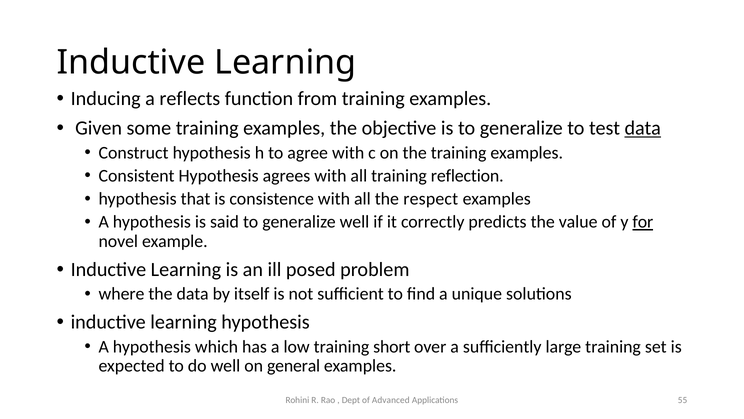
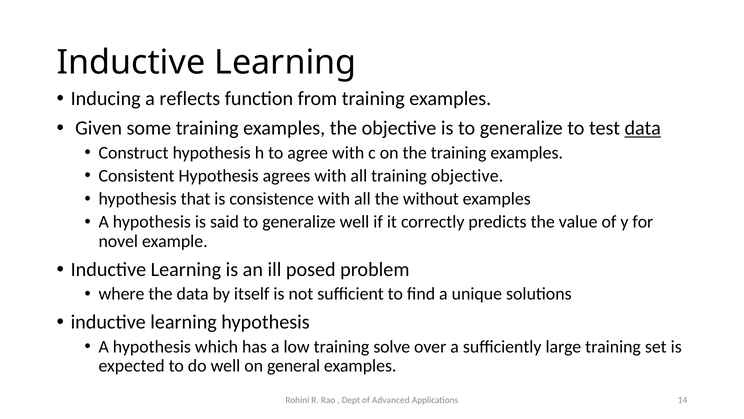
training reflection: reflection -> objective (467, 176)
respect: respect -> without (431, 199)
for underline: present -> none (643, 222)
short: short -> solve (392, 346)
55: 55 -> 14 (683, 400)
